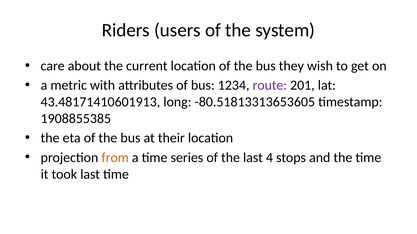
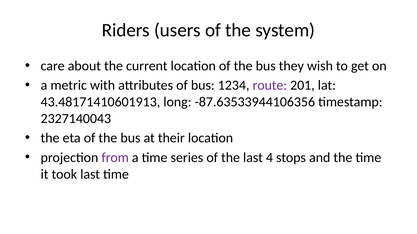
-80.51813313653605: -80.51813313653605 -> -87.63533944106356 (255, 102)
1908855385: 1908855385 -> 2327140043 (76, 119)
from colour: orange -> purple (115, 158)
